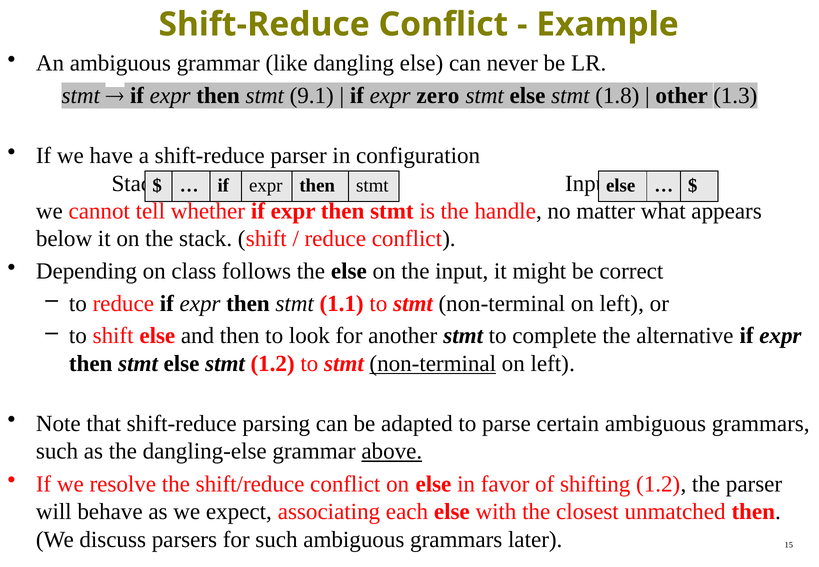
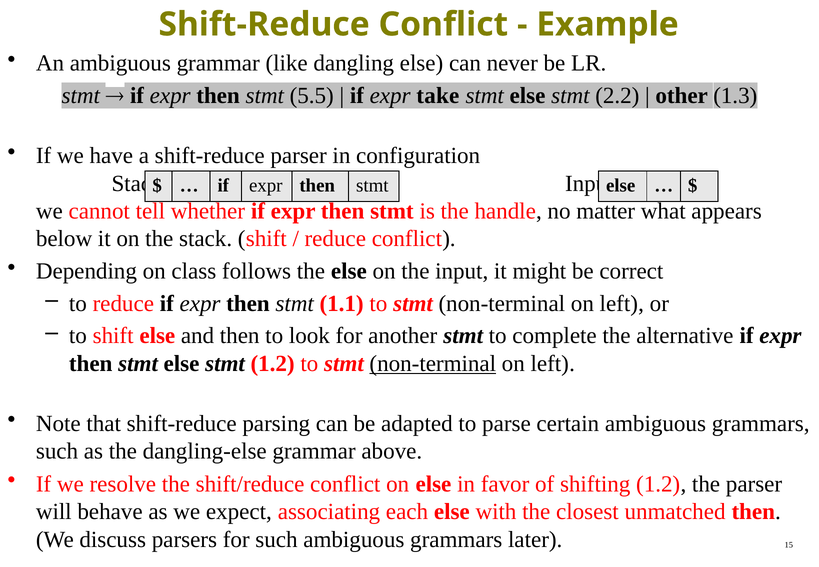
9.1: 9.1 -> 5.5 (312, 96)
zero: zero -> take (438, 96)
1.8: 1.8 -> 2.2 (617, 96)
above underline: present -> none (392, 451)
